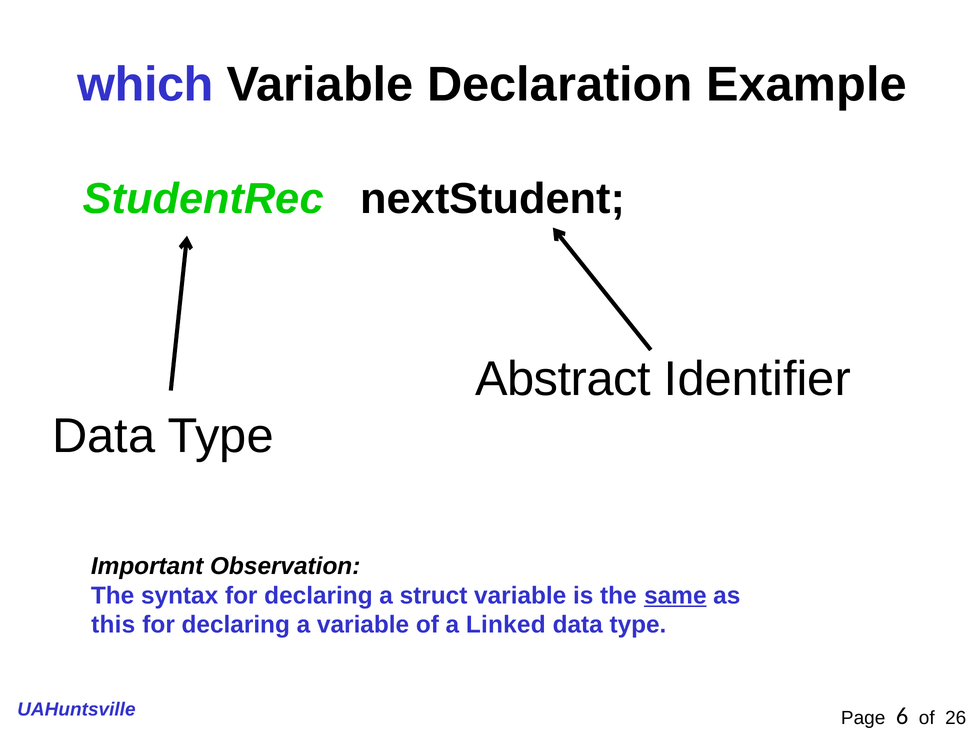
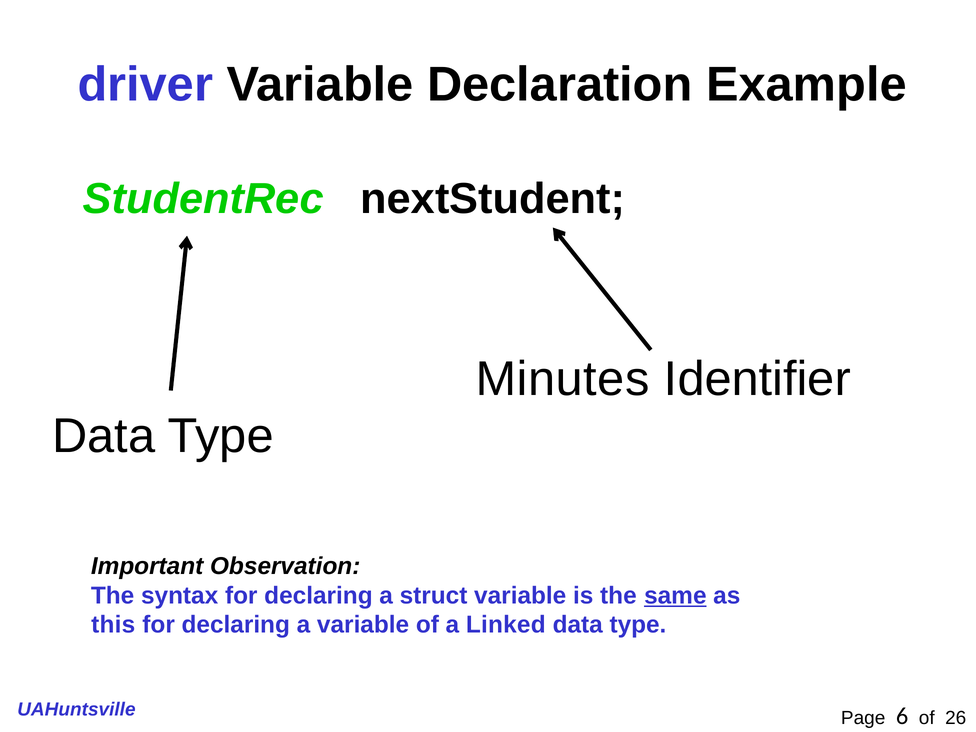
which: which -> driver (145, 85)
Abstract: Abstract -> Minutes (563, 379)
